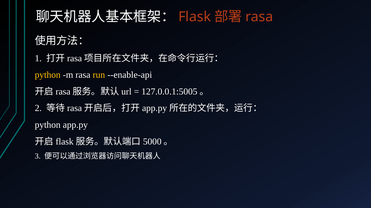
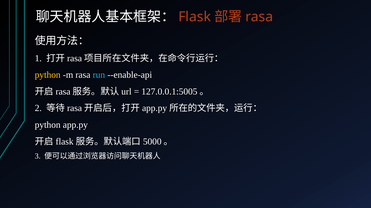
run colour: yellow -> light blue (99, 75)
